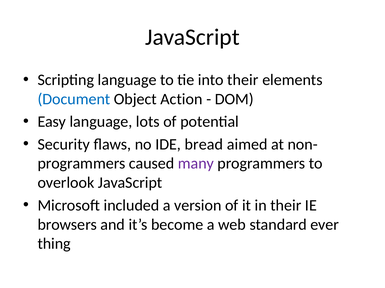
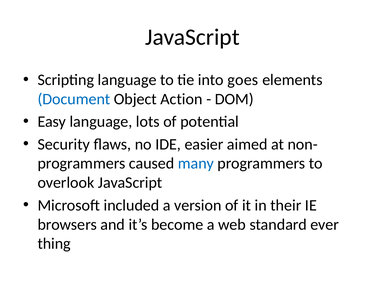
into their: their -> goes (243, 80)
bread: bread -> easier (204, 145)
many colour: purple -> blue (196, 164)
